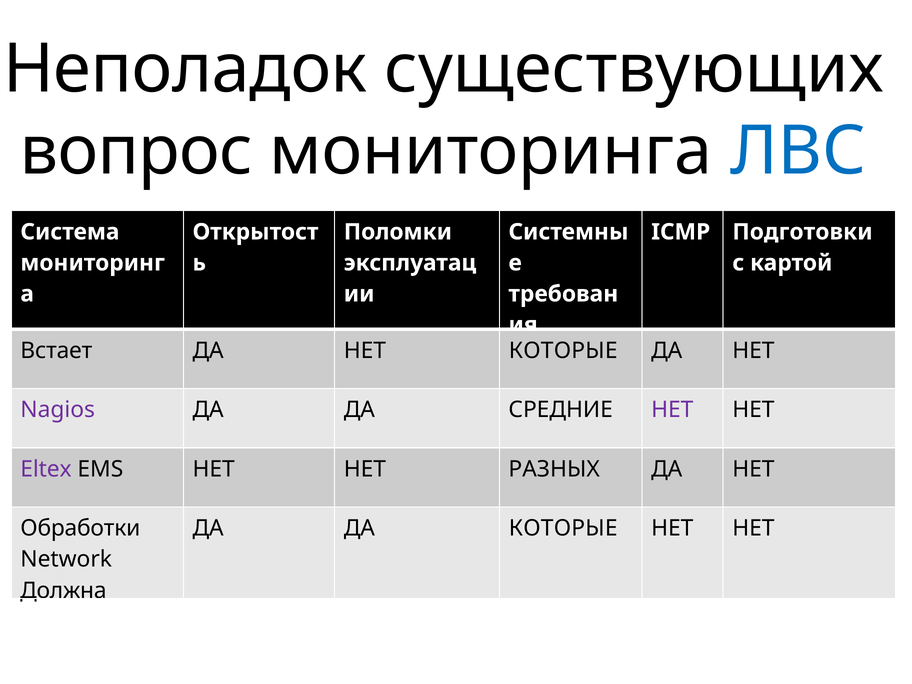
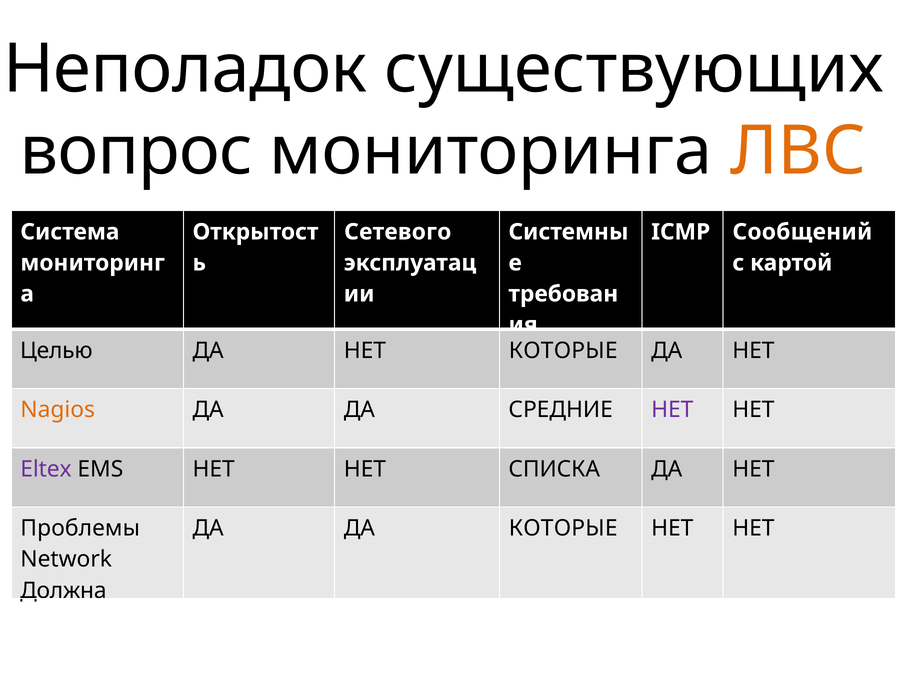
ЛВС colour: blue -> orange (798, 151)
Поломки: Поломки -> Сетевого (398, 232)
Подготовки: Подготовки -> Сообщений (802, 232)
Встает: Встает -> Целью (56, 350)
Nagios colour: purple -> orange (58, 410)
РАЗНЫХ: РАЗНЫХ -> СПИСКА (554, 469)
Обработки: Обработки -> Проблемы (80, 528)
